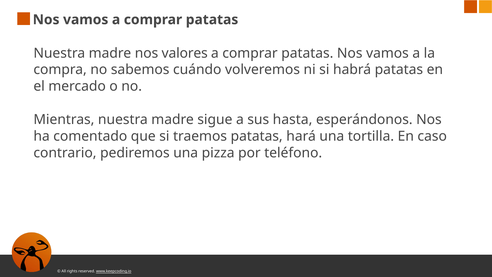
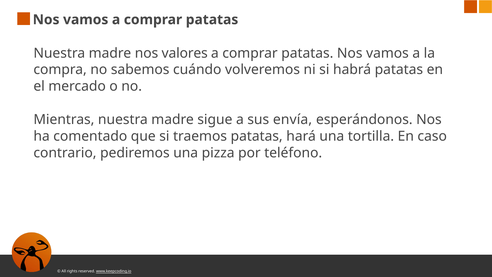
hasta: hasta -> envía (293, 120)
